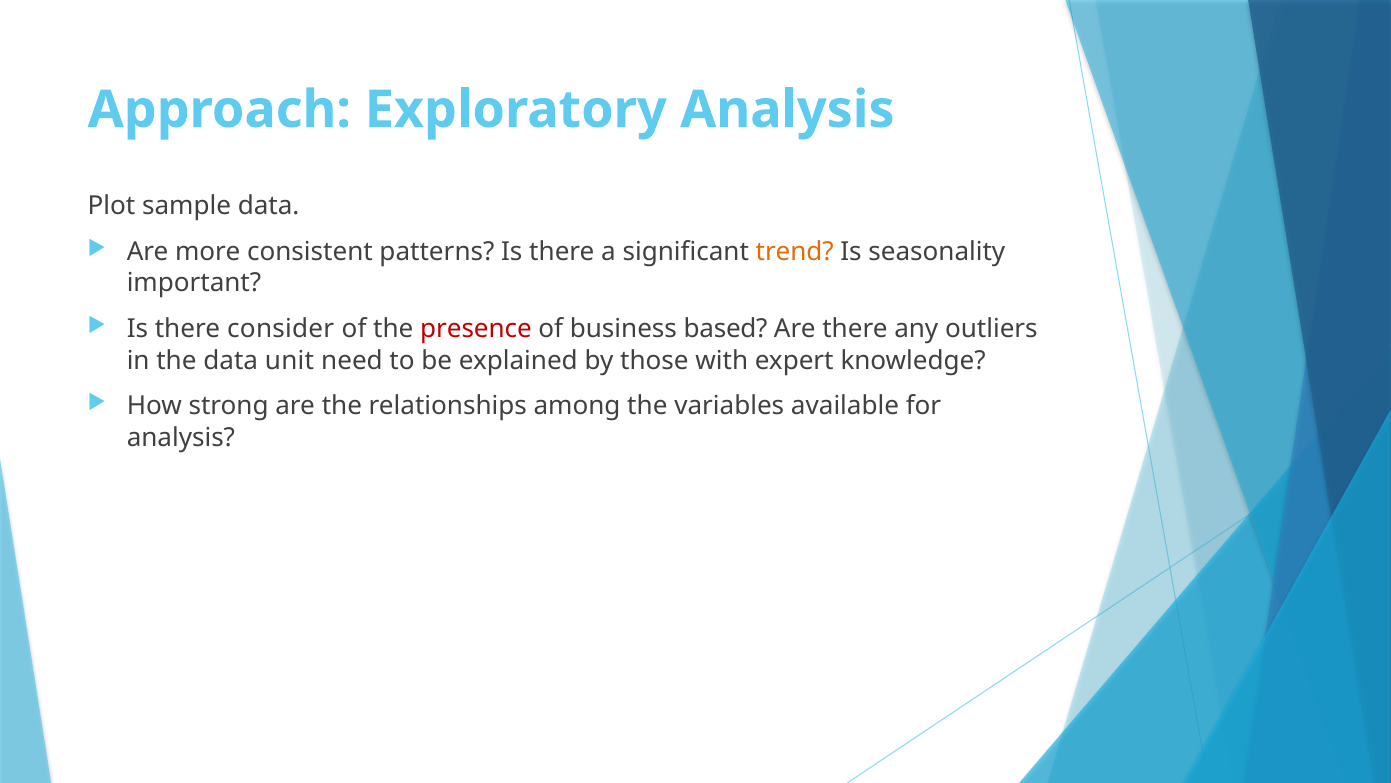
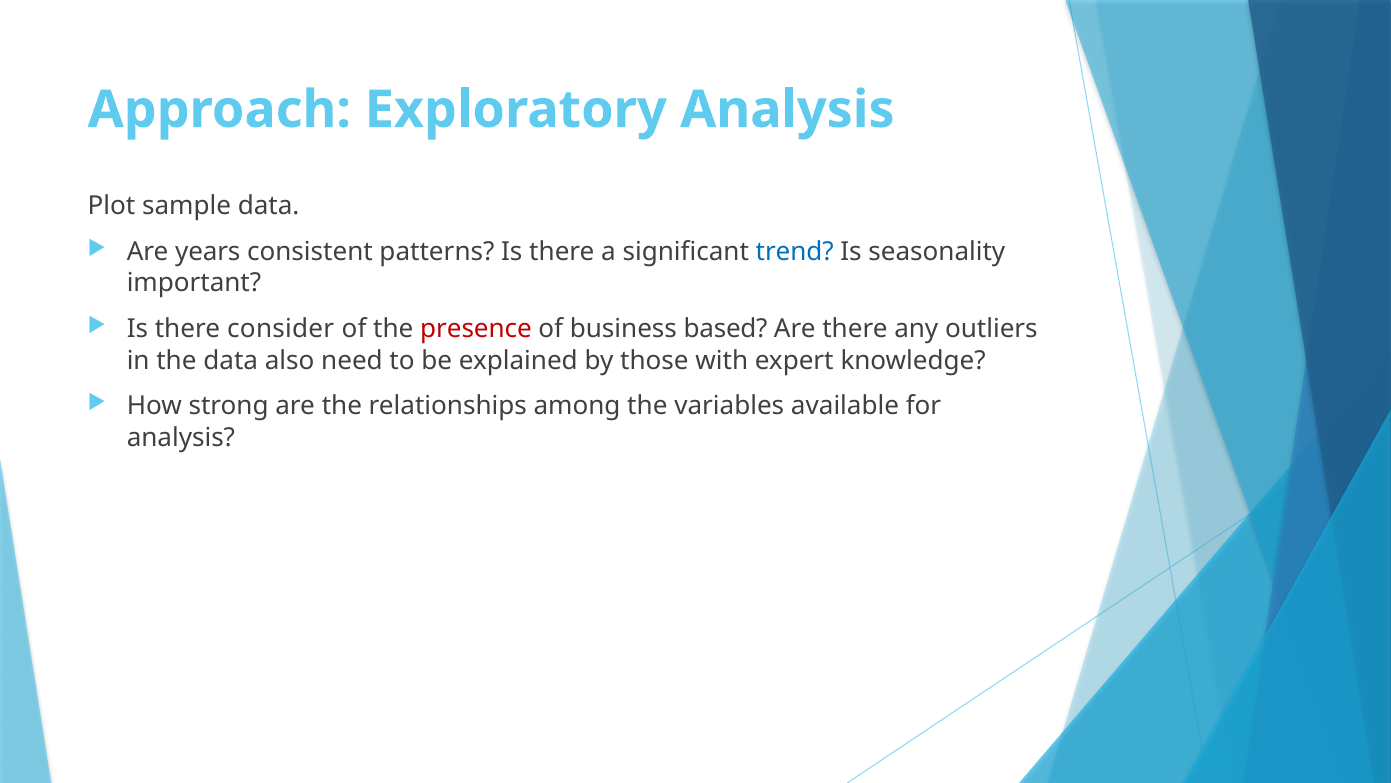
more: more -> years (208, 252)
trend colour: orange -> blue (795, 252)
unit: unit -> also (290, 360)
